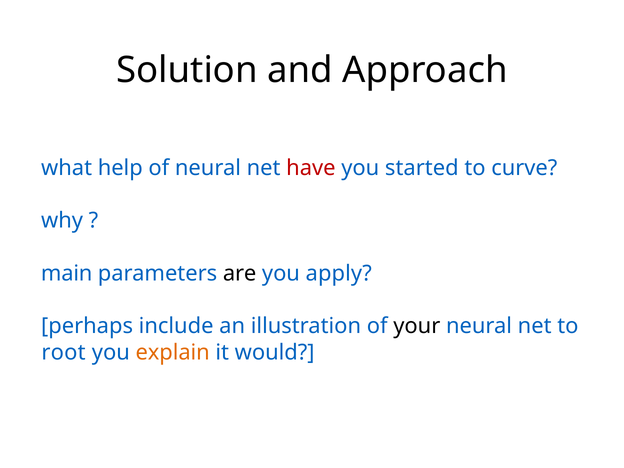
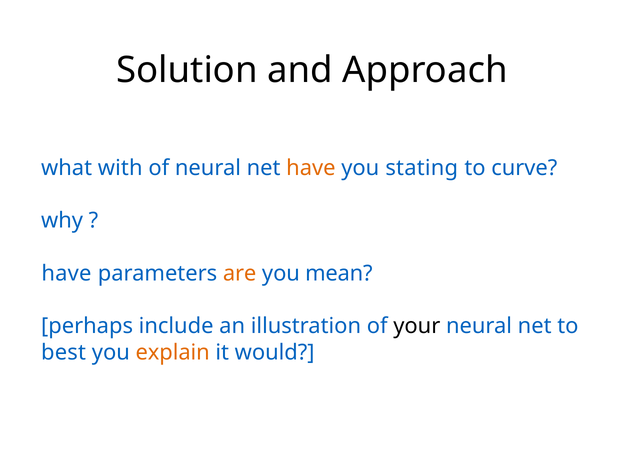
help: help -> with (120, 168)
have colour: red -> orange (311, 168)
started: started -> stating (422, 168)
main: main -> have (66, 273)
are colour: black -> orange (240, 273)
apply: apply -> mean (339, 273)
root: root -> best (64, 352)
